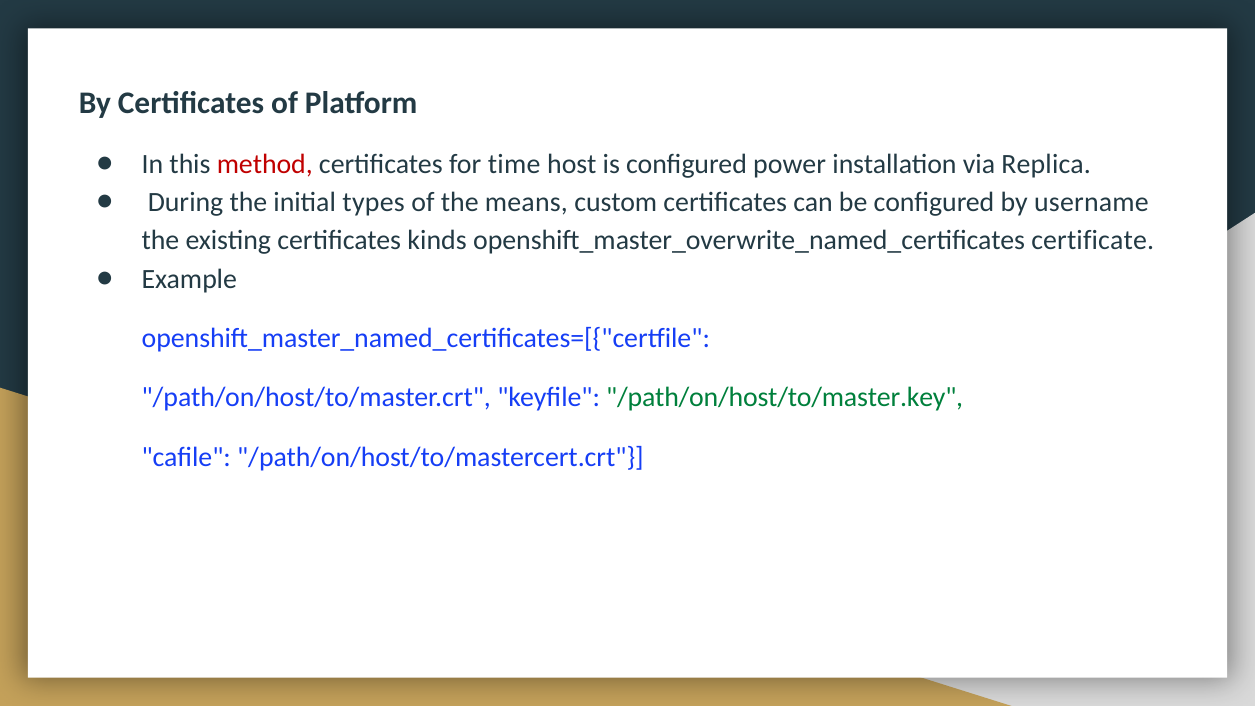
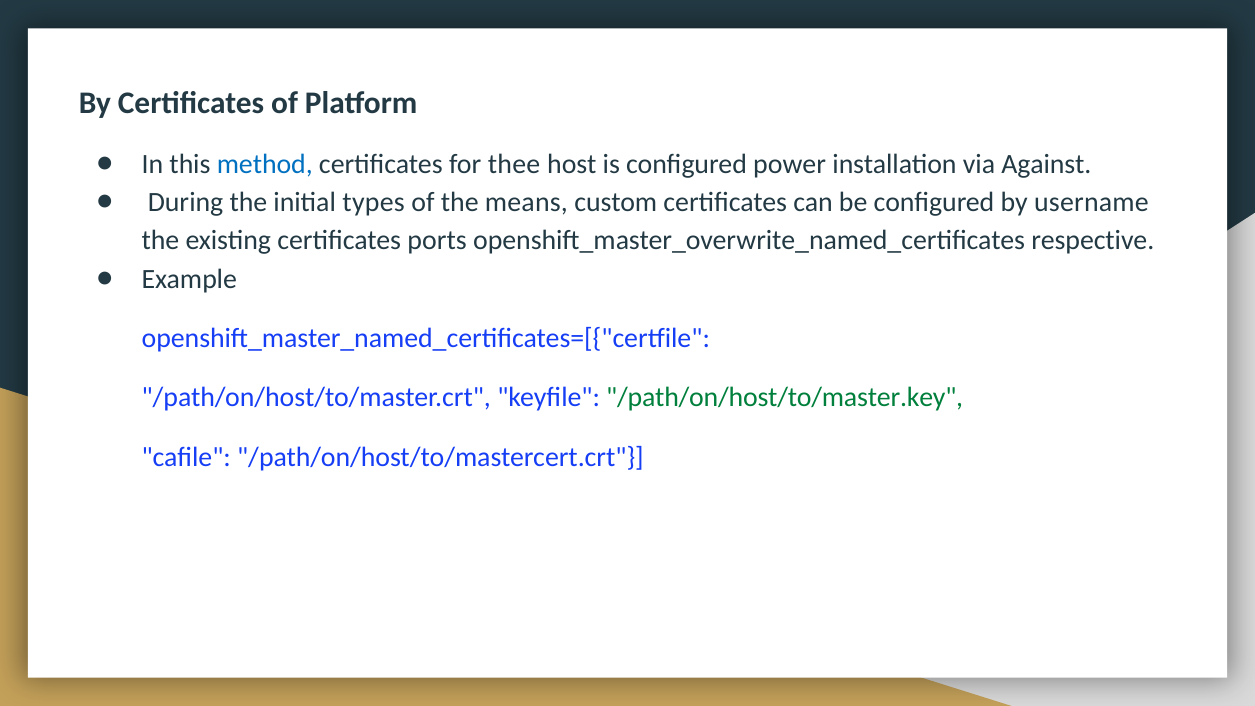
method colour: red -> blue (265, 164)
time: time -> thee (514, 164)
Replica: Replica -> Against (1046, 164)
kinds: kinds -> ports (437, 241)
certificate: certificate -> respective (1093, 241)
